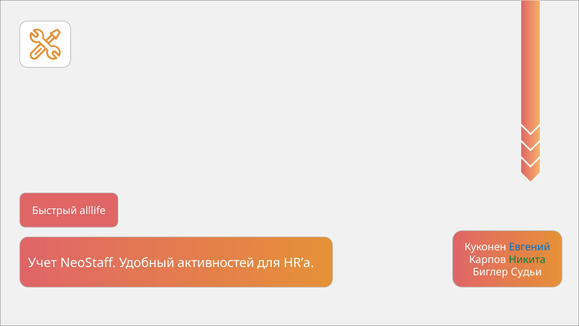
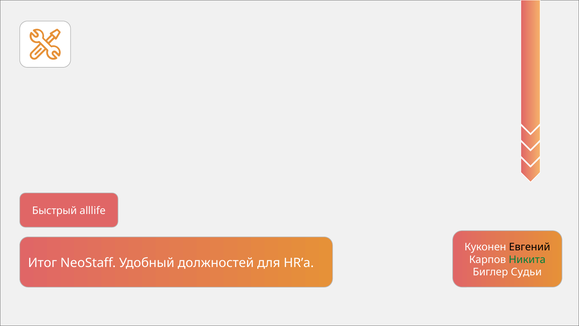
Евгений colour: blue -> black (530, 247)
Учет: Учет -> Итог (42, 263)
активностей: активностей -> должностей (216, 263)
